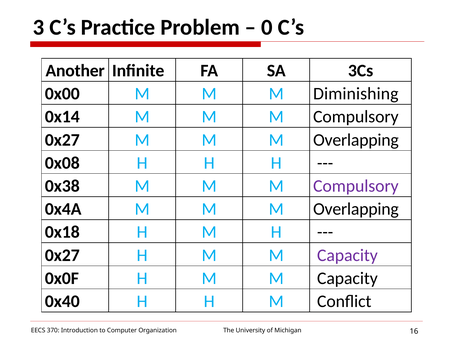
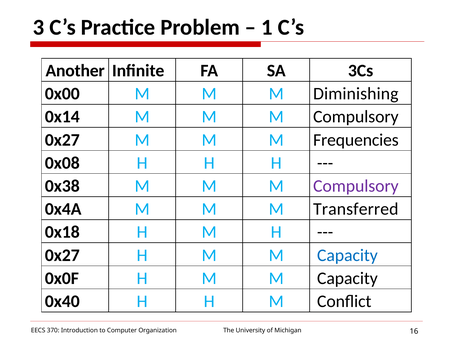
0: 0 -> 1 (267, 27)
Overlapping: Overlapping -> Frequencies (356, 140)
Overlapping: Overlapping -> Transferred (356, 209)
Capacity colour: purple -> blue (347, 255)
